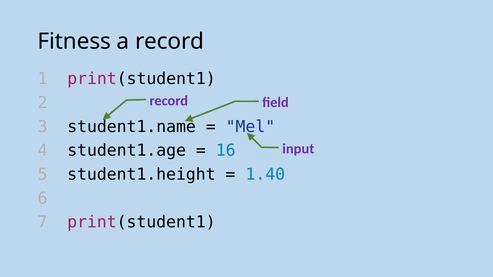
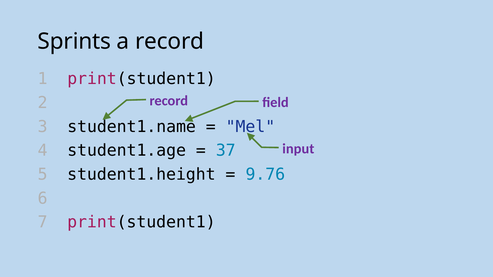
Fitness: Fitness -> Sprints (74, 41)
16: 16 -> 37 (226, 151)
1.40: 1.40 -> 9.76 (265, 175)
